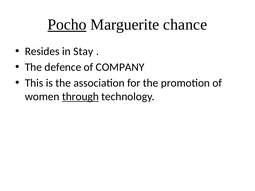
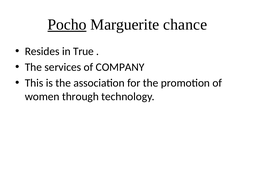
Stay: Stay -> True (83, 51)
defence: defence -> services (63, 67)
through underline: present -> none (80, 97)
